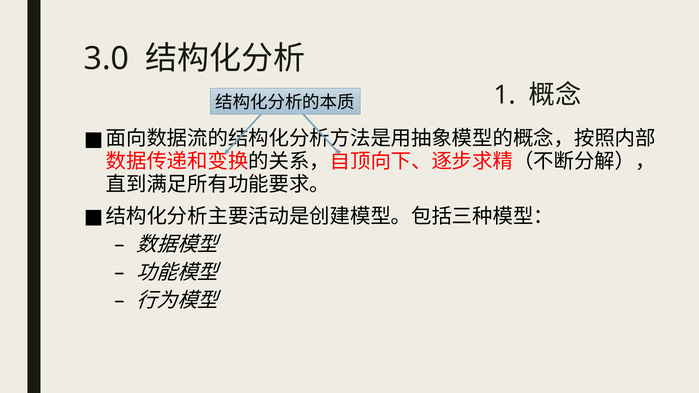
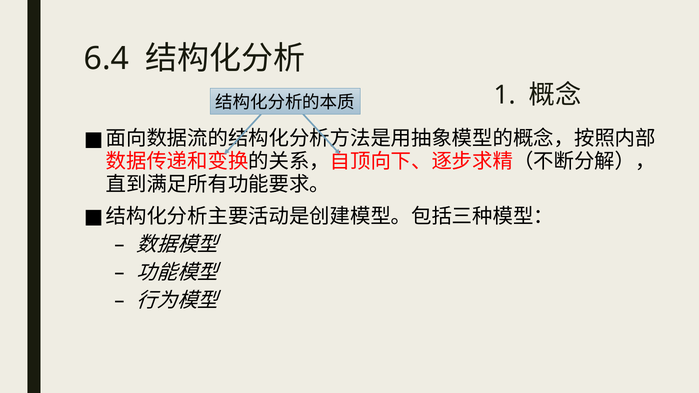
3.0: 3.0 -> 6.4 (106, 59)
